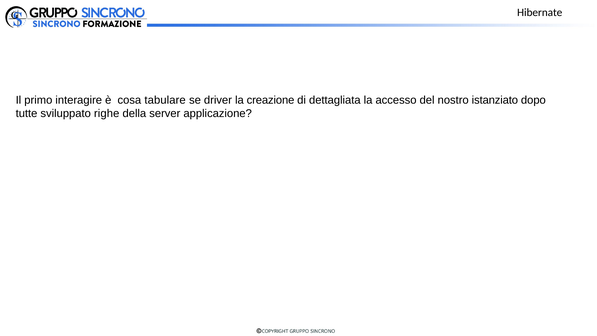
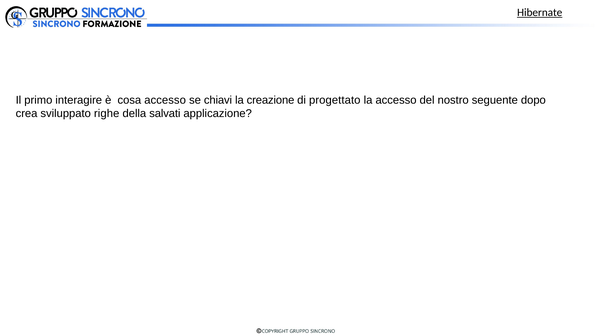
Hibernate underline: none -> present (540, 13)
cosa tabulare: tabulare -> accesso (165, 100)
driver: driver -> chiavi (218, 100)
dettagliata: dettagliata -> progettato (335, 100)
istanziato: istanziato -> seguente (495, 100)
tutte: tutte -> crea (27, 113)
server: server -> salvati (165, 113)
